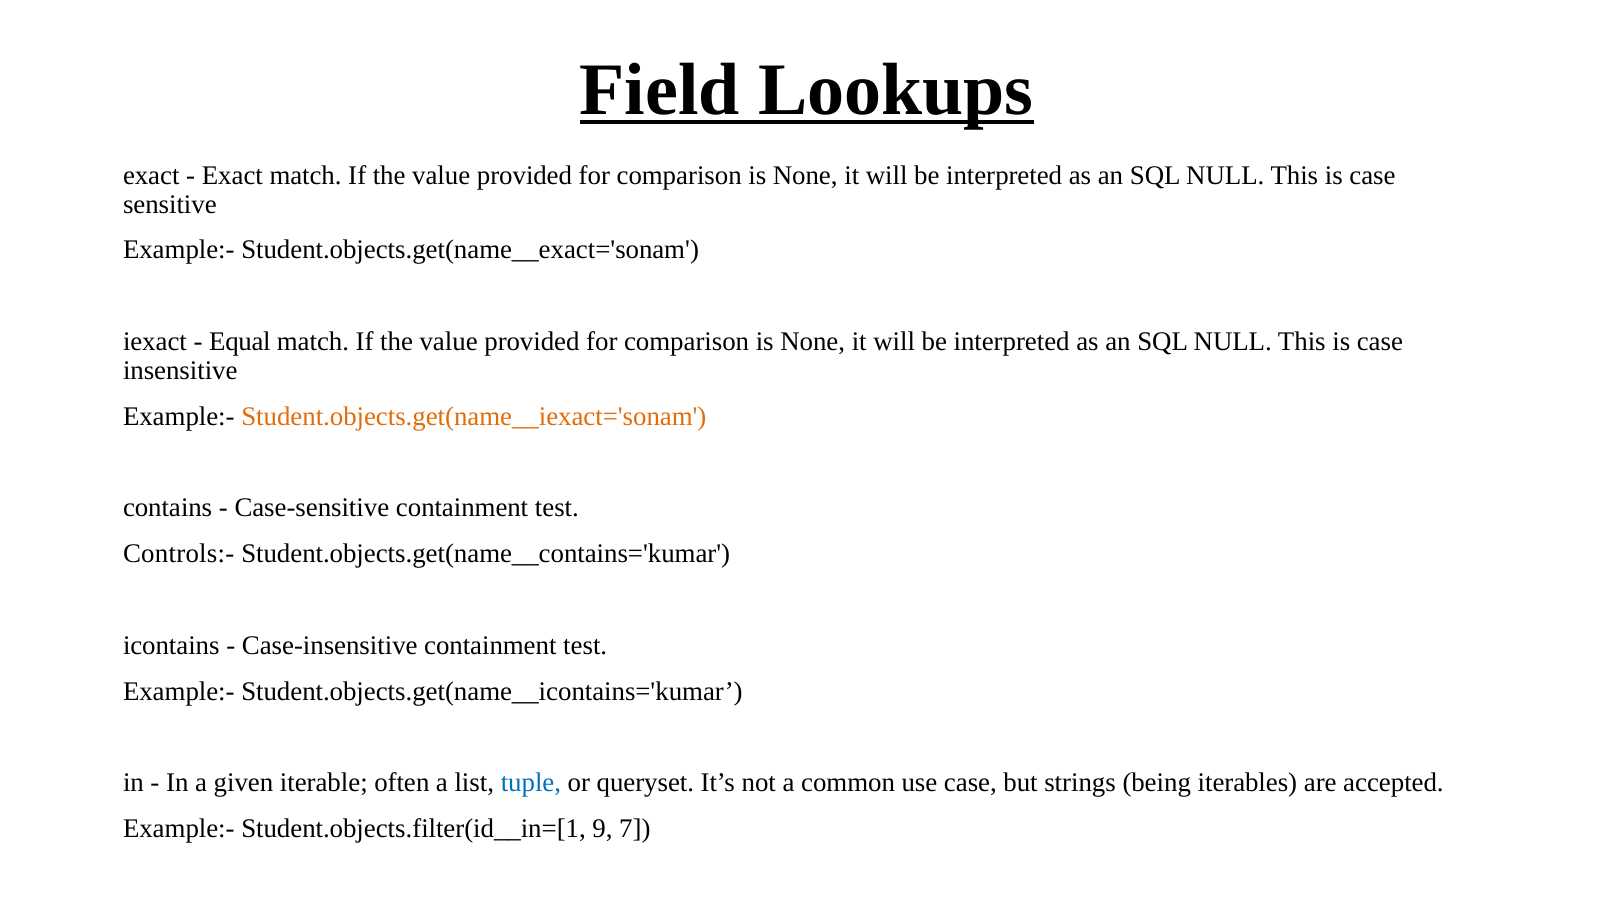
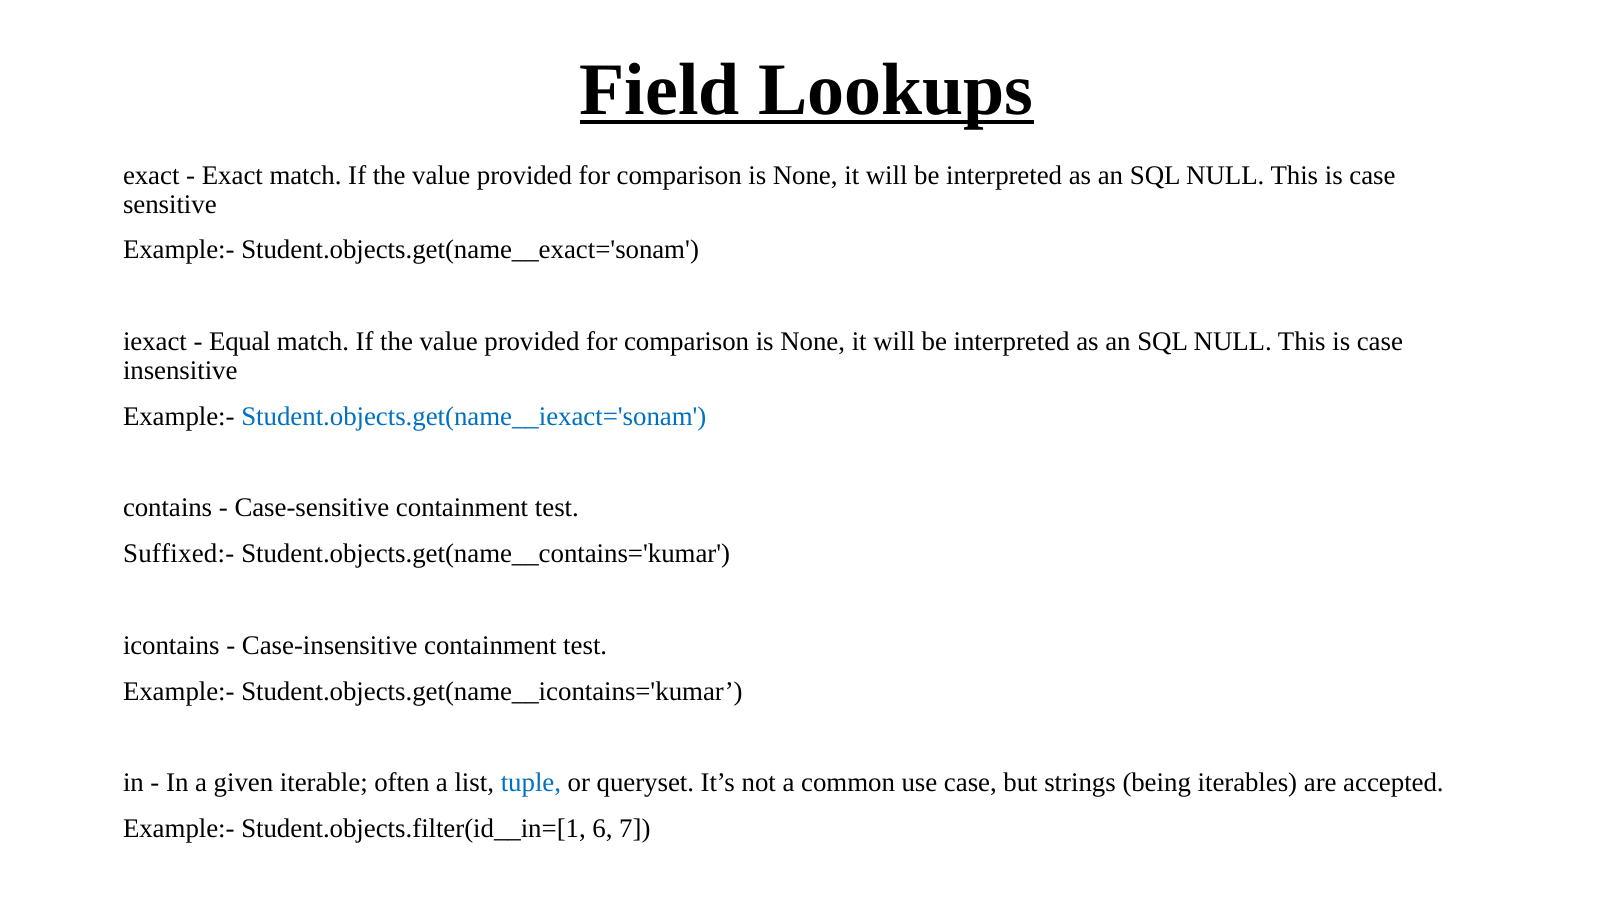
Student.objects.get(name__iexact='sonam colour: orange -> blue (474, 416)
Controls:-: Controls:- -> Suffixed:- (179, 554)
9: 9 -> 6 (603, 829)
